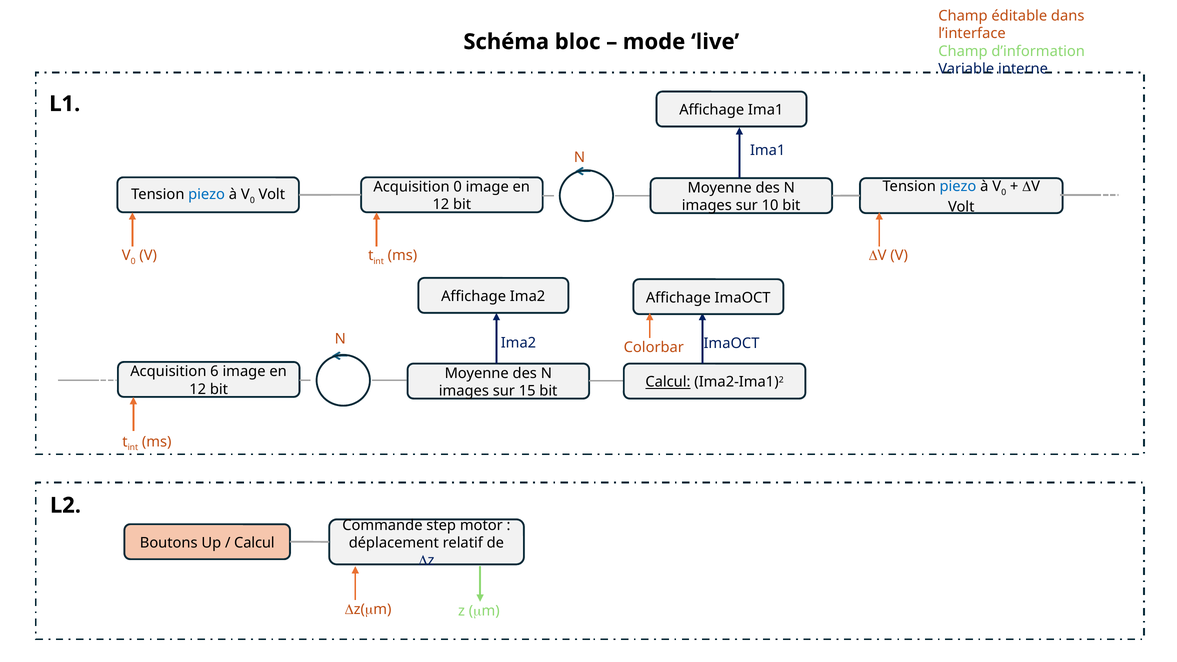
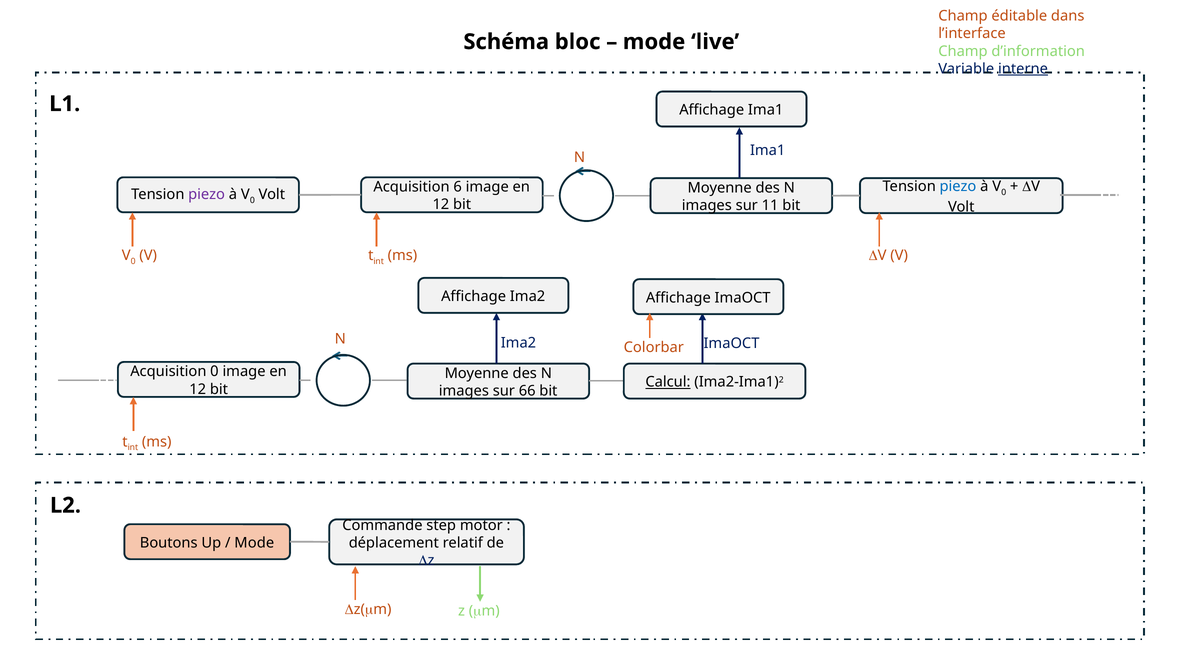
interne underline: none -> present (1023, 69)
Acquisition 0: 0 -> 6 (458, 187)
piezo colour: blue -> purple (207, 195)
10: 10 -> 11 (770, 205)
Acquisition 6: 6 -> 0 (214, 372)
15: 15 -> 66 (527, 391)
Calcul: Calcul -> Mode (254, 543)
